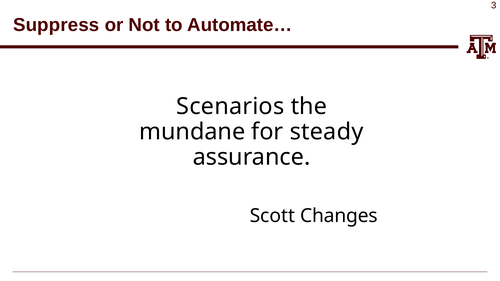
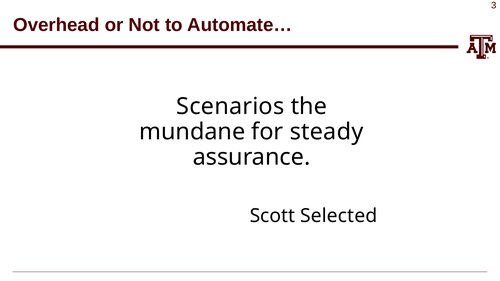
Suppress: Suppress -> Overhead (56, 25)
Changes: Changes -> Selected (339, 216)
